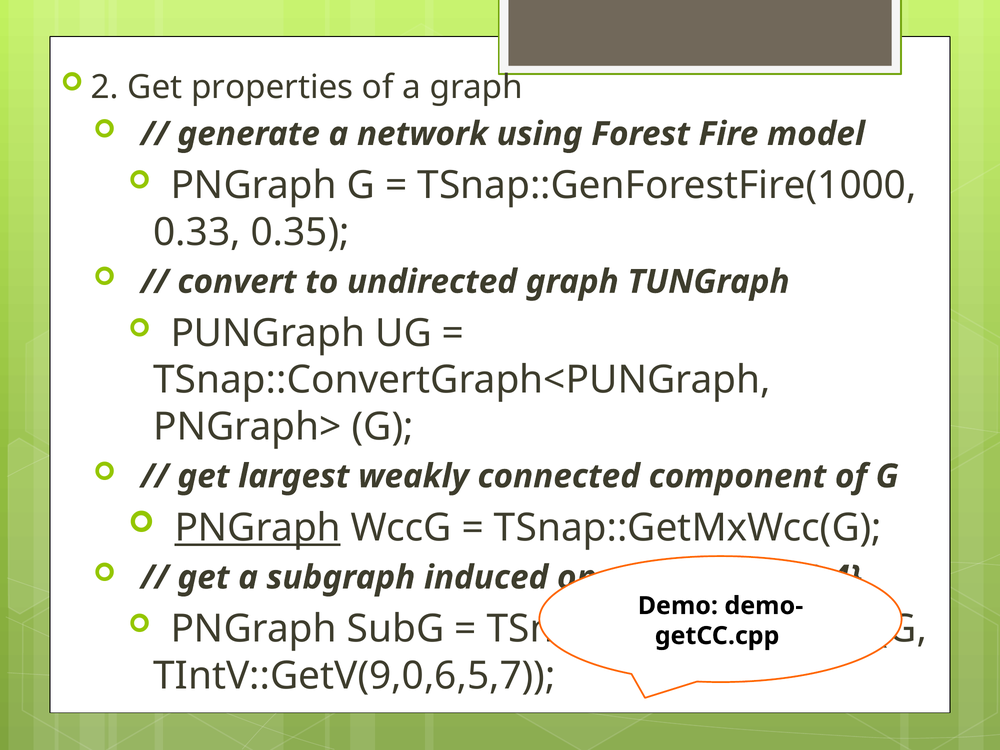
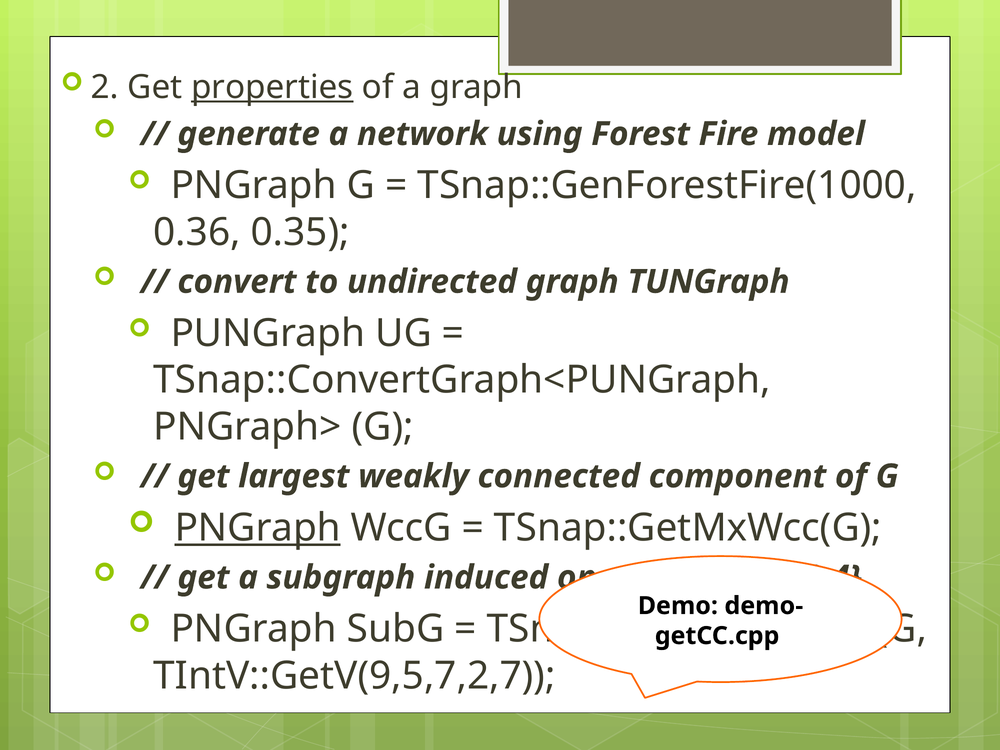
properties underline: none -> present (272, 87)
0.33: 0.33 -> 0.36 (197, 232)
TIntV::GetV(9,0,6,5,7: TIntV::GetV(9,0,6,5,7 -> TIntV::GetV(9,5,7,2,7 (354, 676)
